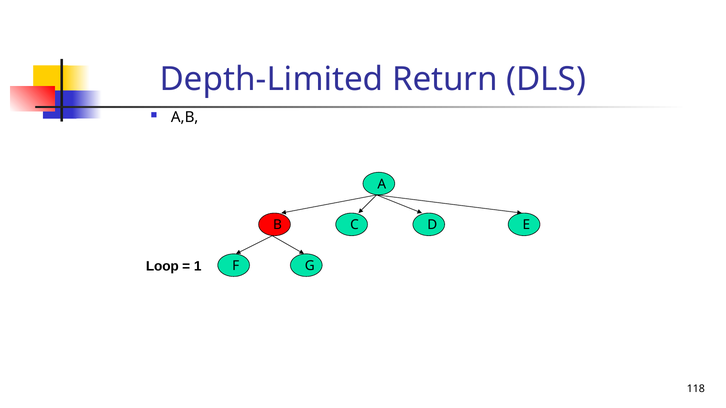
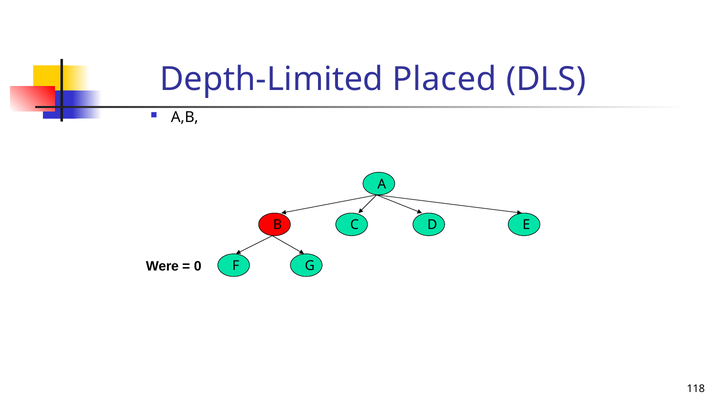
Return: Return -> Placed (445, 79)
Loop: Loop -> Were (162, 267)
1: 1 -> 0 (198, 267)
